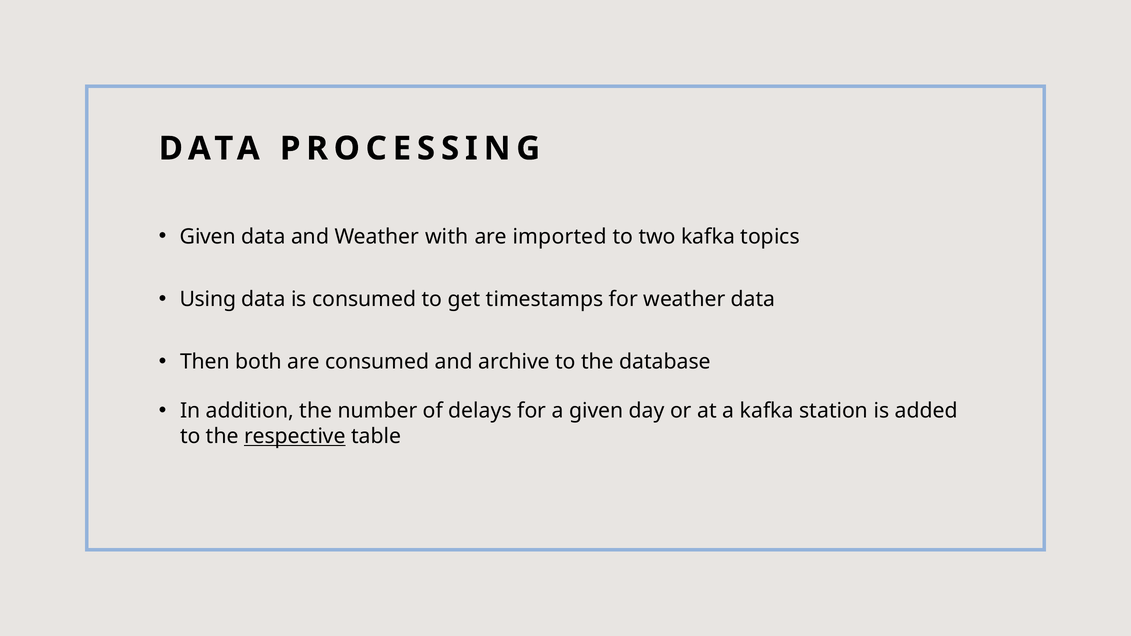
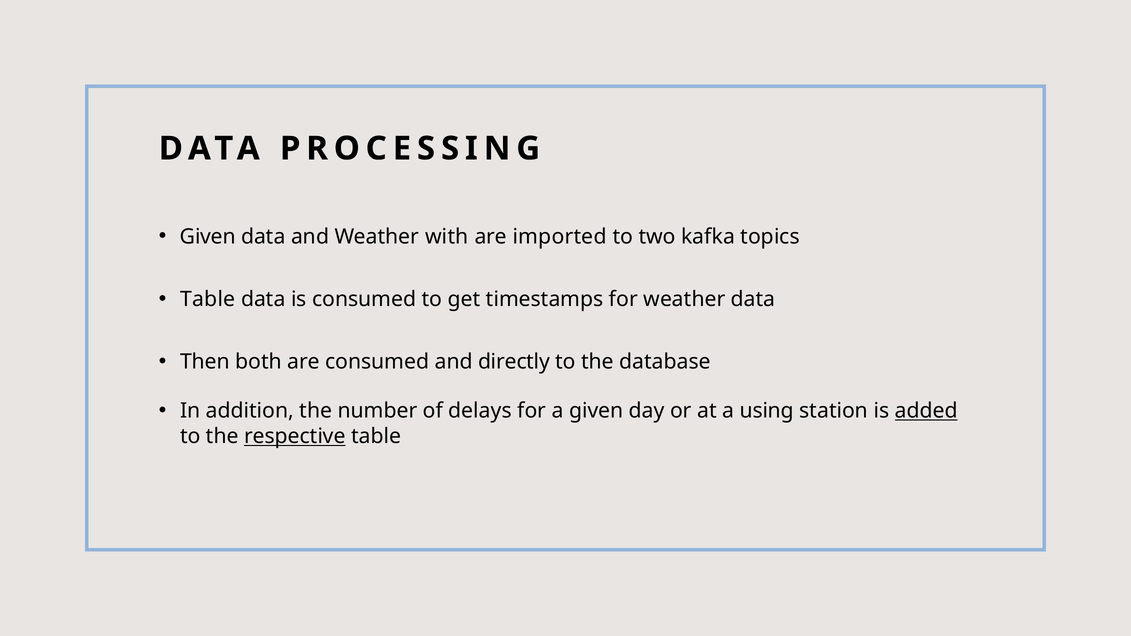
Using: Using -> Table (208, 299)
archive: archive -> directly (514, 362)
a kafka: kafka -> using (767, 411)
added underline: none -> present (926, 411)
